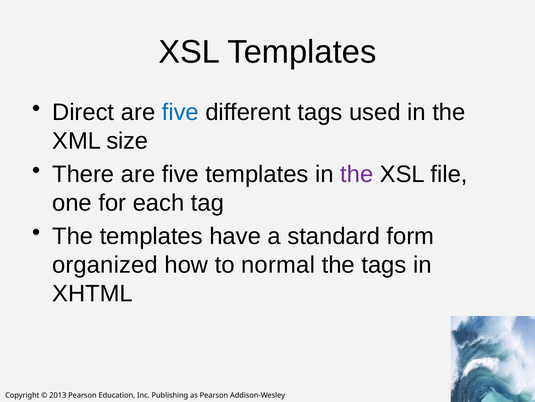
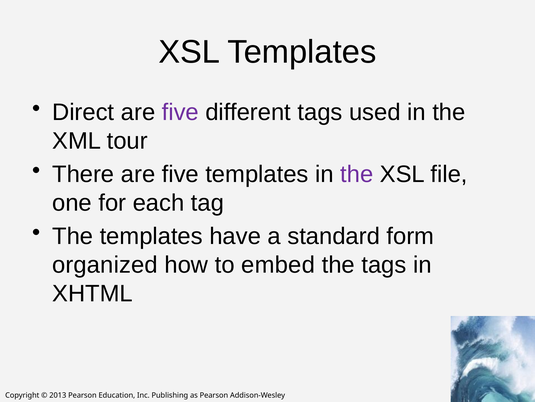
five colour: blue -> purple (180, 112)
size: size -> tour (127, 141)
normal: normal -> embed (278, 264)
